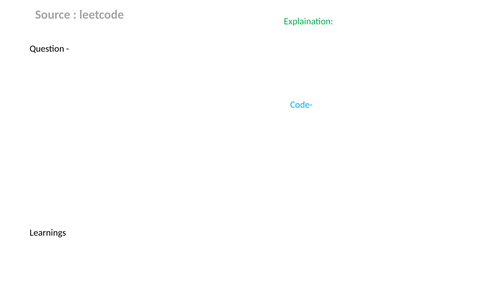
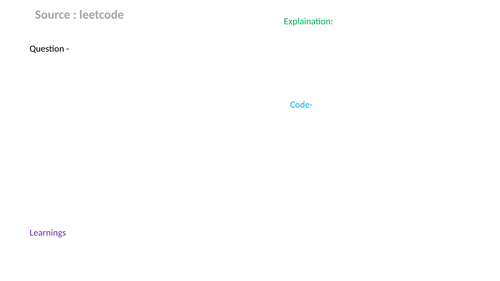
Learnings colour: black -> purple (48, 233)
